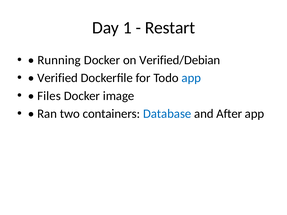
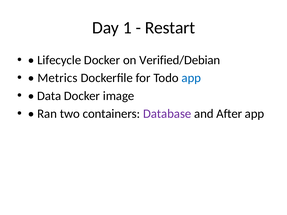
Running: Running -> Lifecycle (59, 60)
Verified: Verified -> Metrics (57, 78)
Files: Files -> Data (49, 96)
Database colour: blue -> purple (167, 114)
